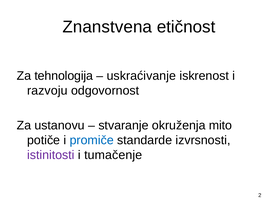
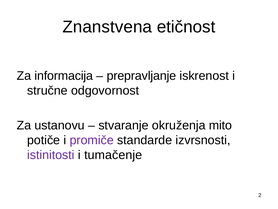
tehnologija: tehnologija -> informacija (64, 76)
uskraćivanje: uskraćivanje -> prepravljanje (141, 76)
razvoju: razvoju -> stručne (47, 90)
promiče colour: blue -> purple (92, 140)
